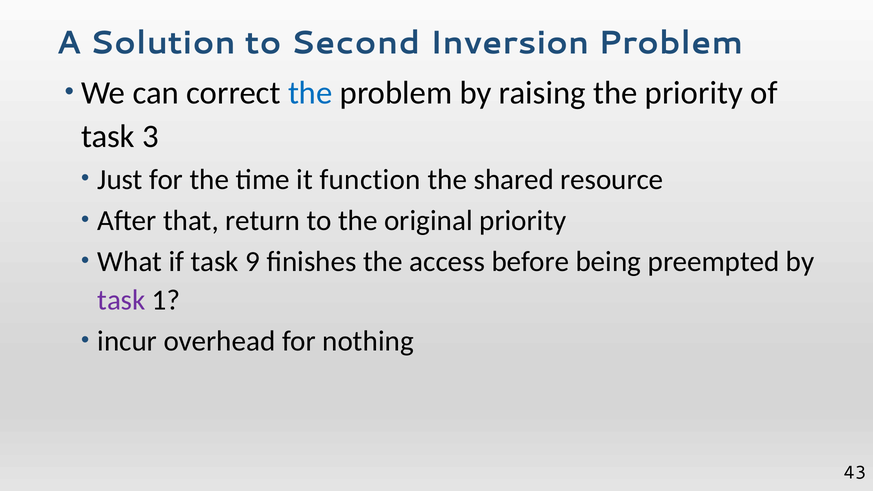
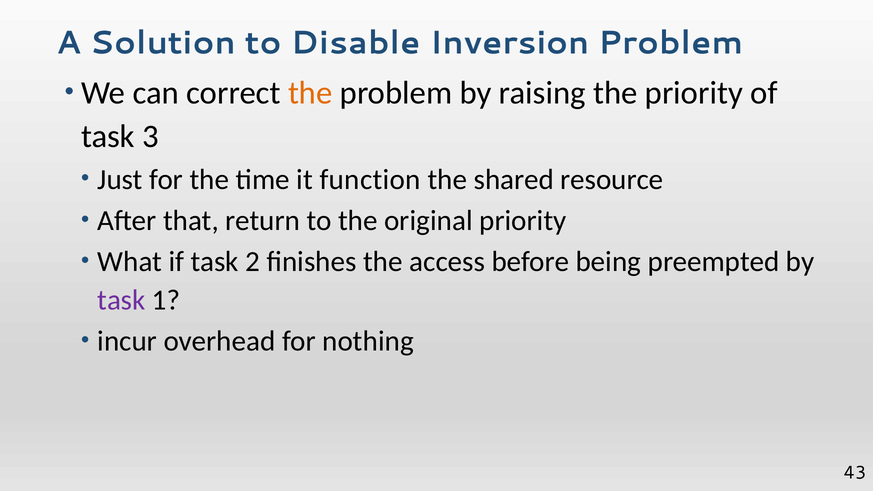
Second: Second -> Disable (356, 43)
the colour: blue -> orange (310, 93)
9: 9 -> 2 (253, 262)
